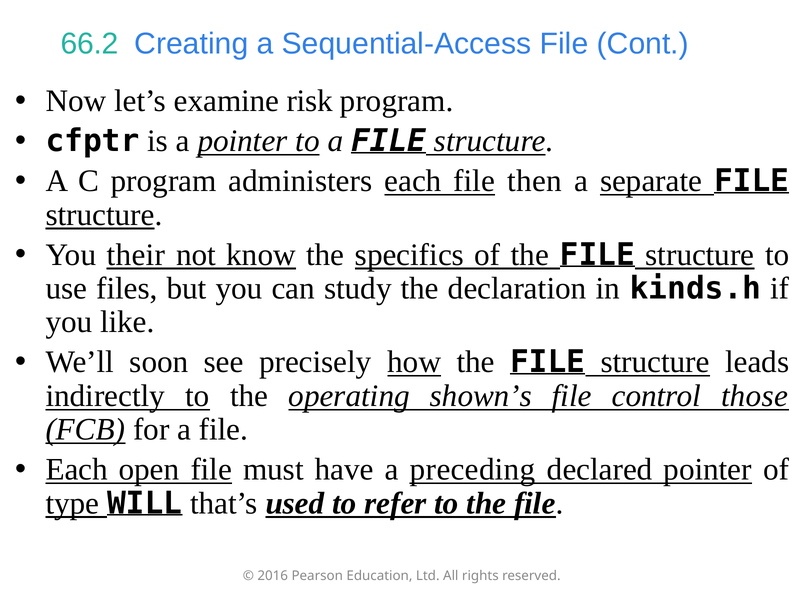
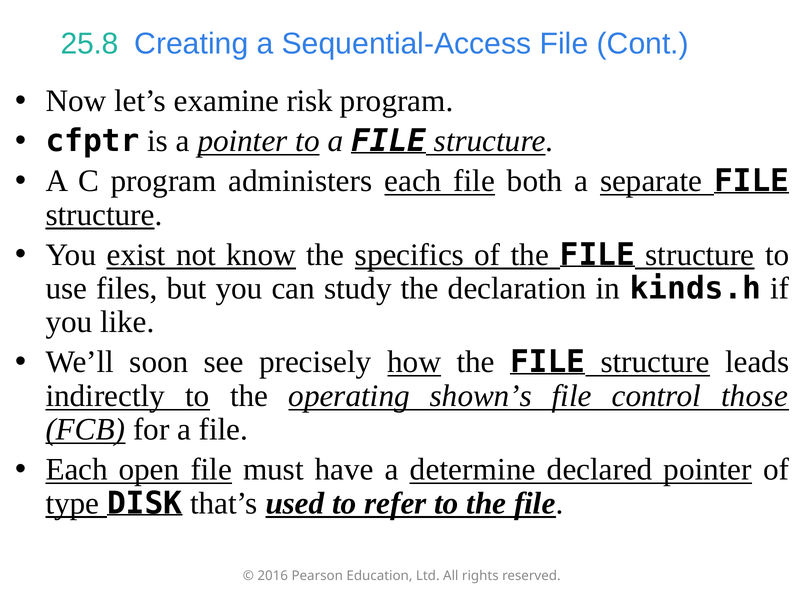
66.2: 66.2 -> 25.8 (90, 44)
then: then -> both (535, 181)
their: their -> exist (136, 255)
preceding: preceding -> determine (473, 470)
WILL: WILL -> DISK (145, 503)
